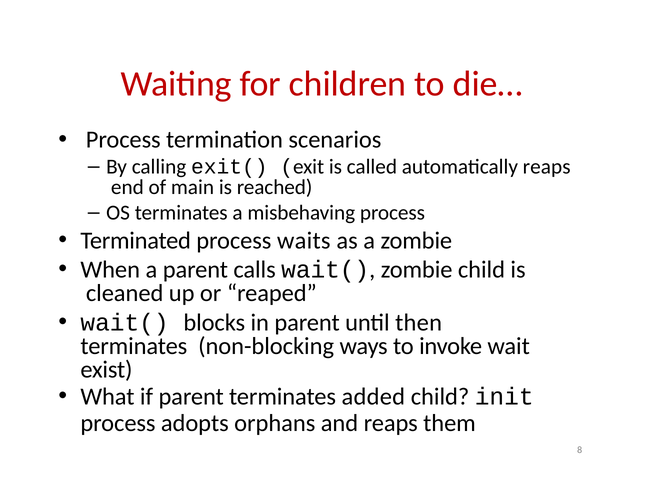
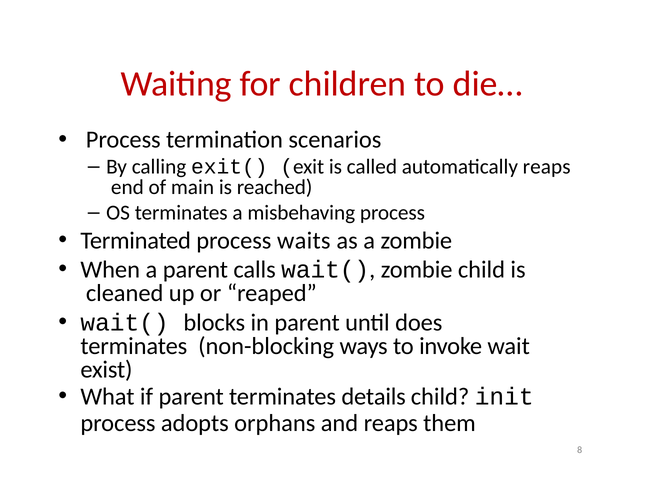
then: then -> does (419, 323)
added: added -> details (374, 396)
